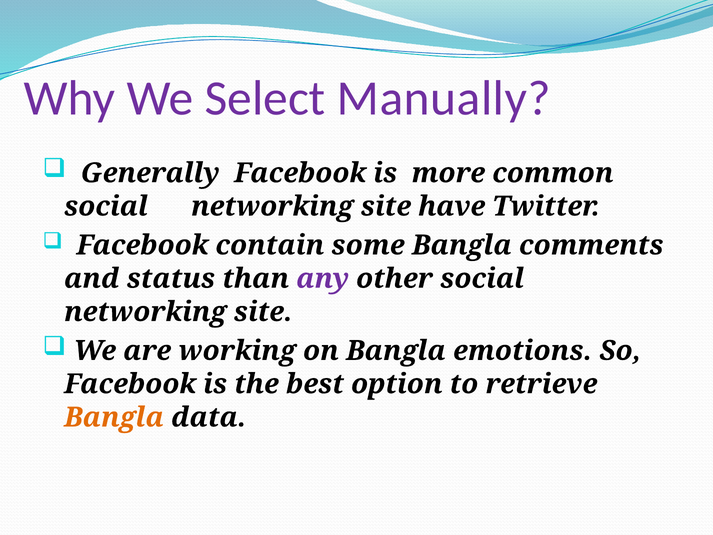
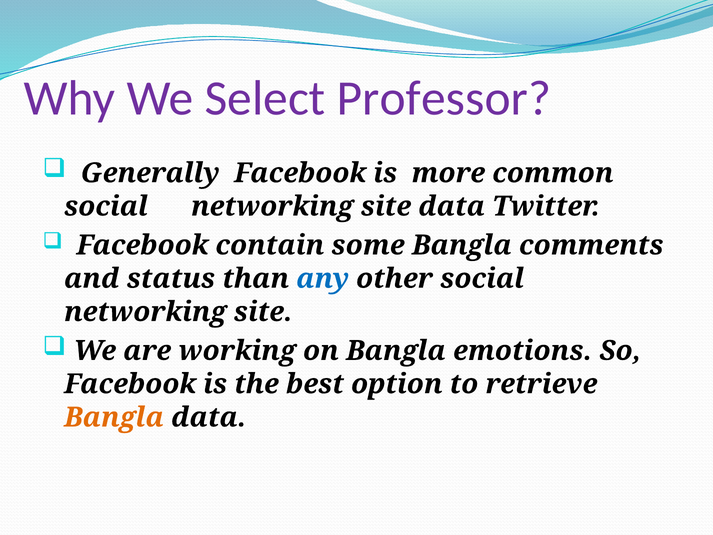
Manually: Manually -> Professor (444, 98)
site have: have -> data (452, 206)
any colour: purple -> blue (323, 278)
